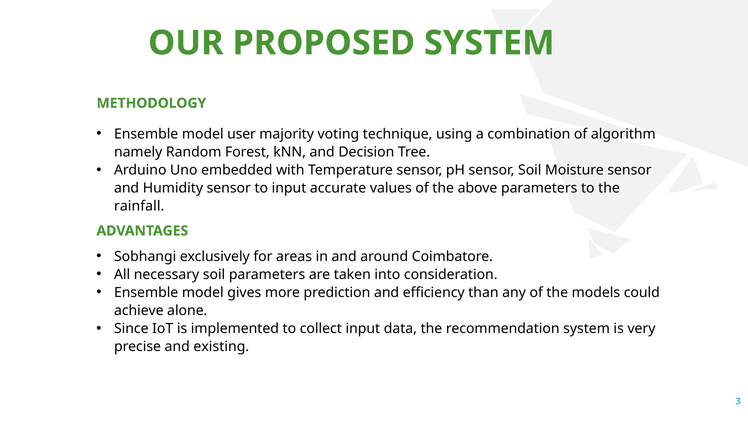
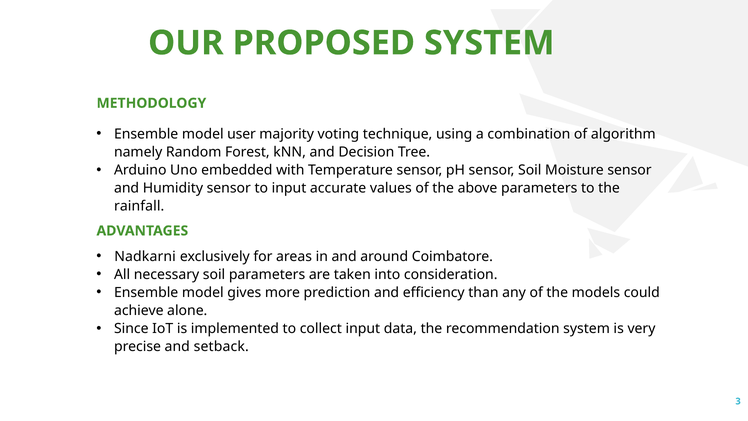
Sobhangi: Sobhangi -> Nadkarni (145, 256)
existing: existing -> setback (221, 346)
